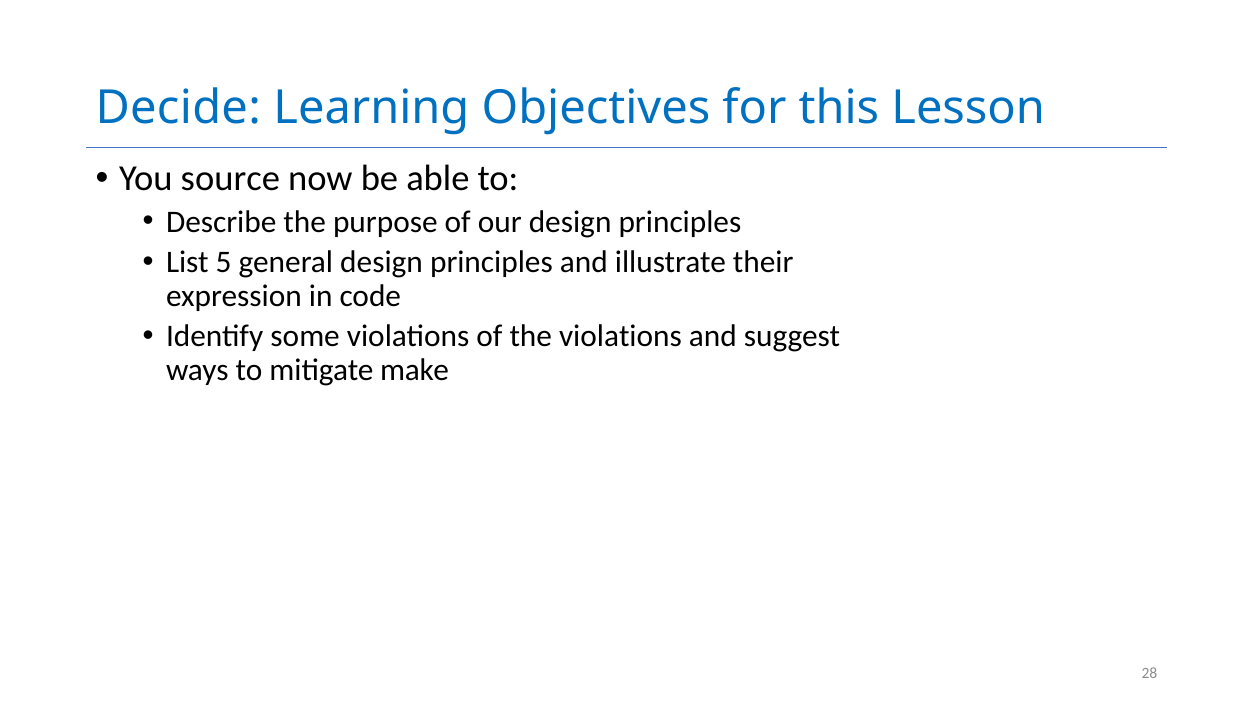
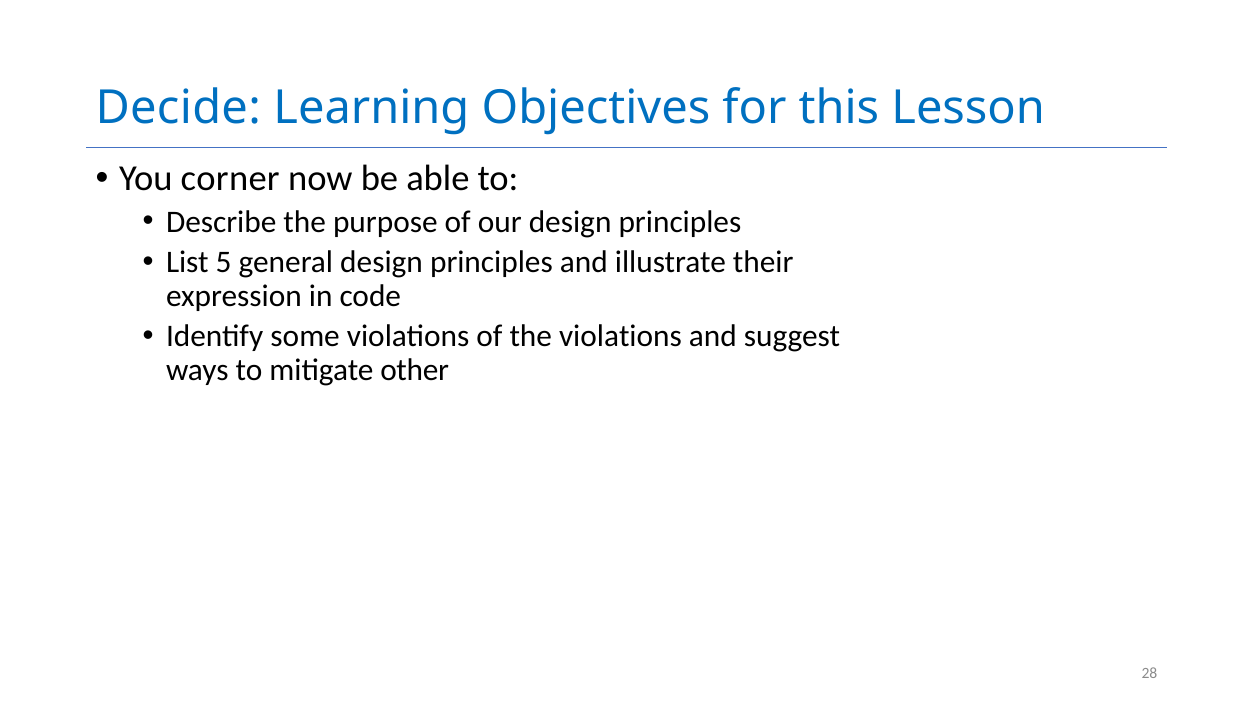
source: source -> corner (230, 178)
make: make -> other (415, 370)
